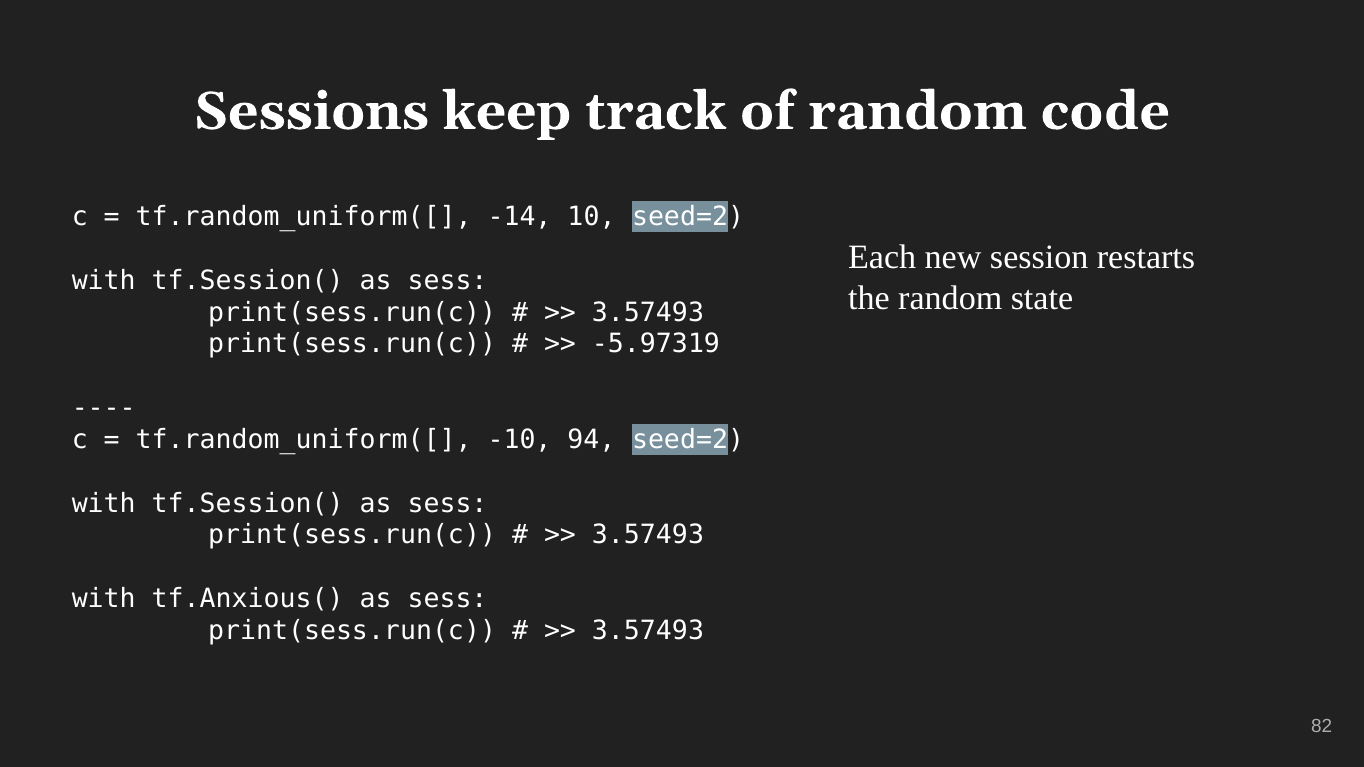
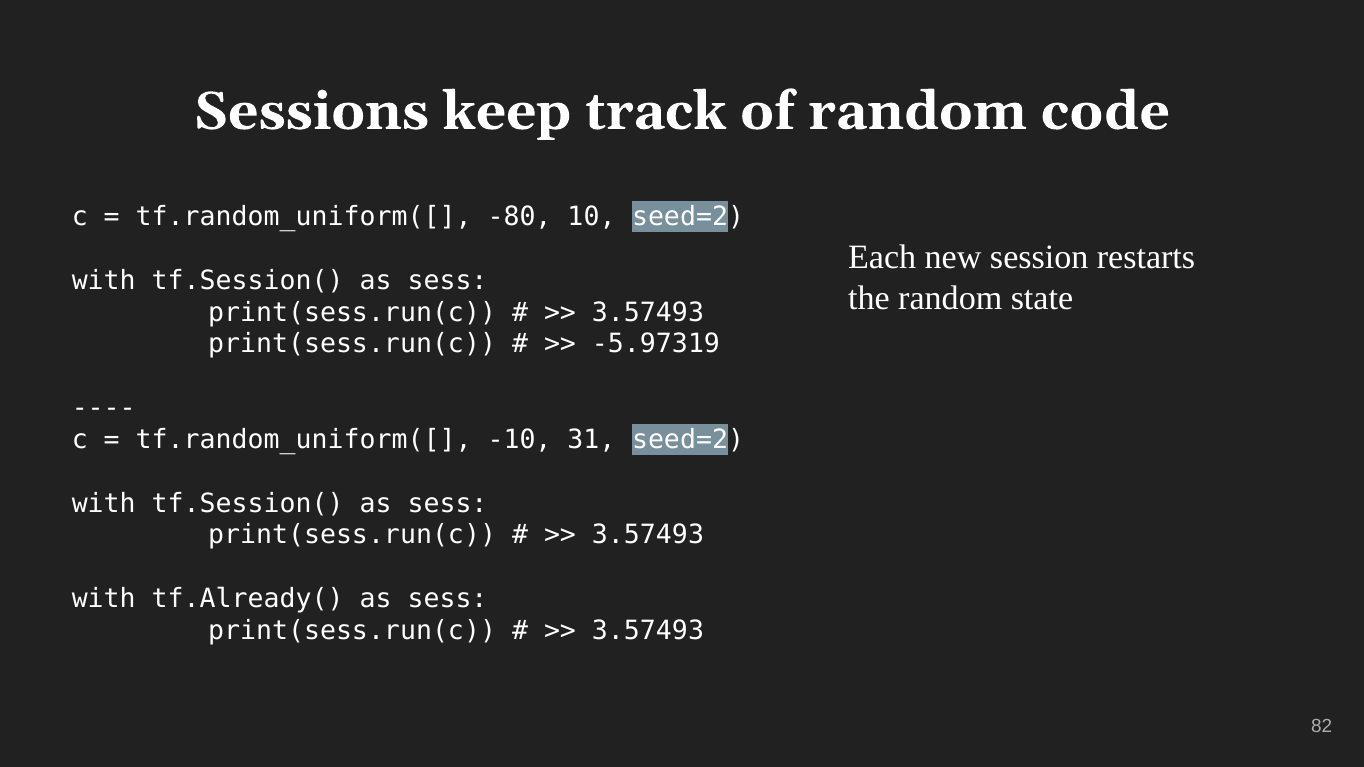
-14: -14 -> -80 (520, 217)
94: 94 -> 31 (591, 440)
tf.Anxious(: tf.Anxious( -> tf.Already( (248, 599)
